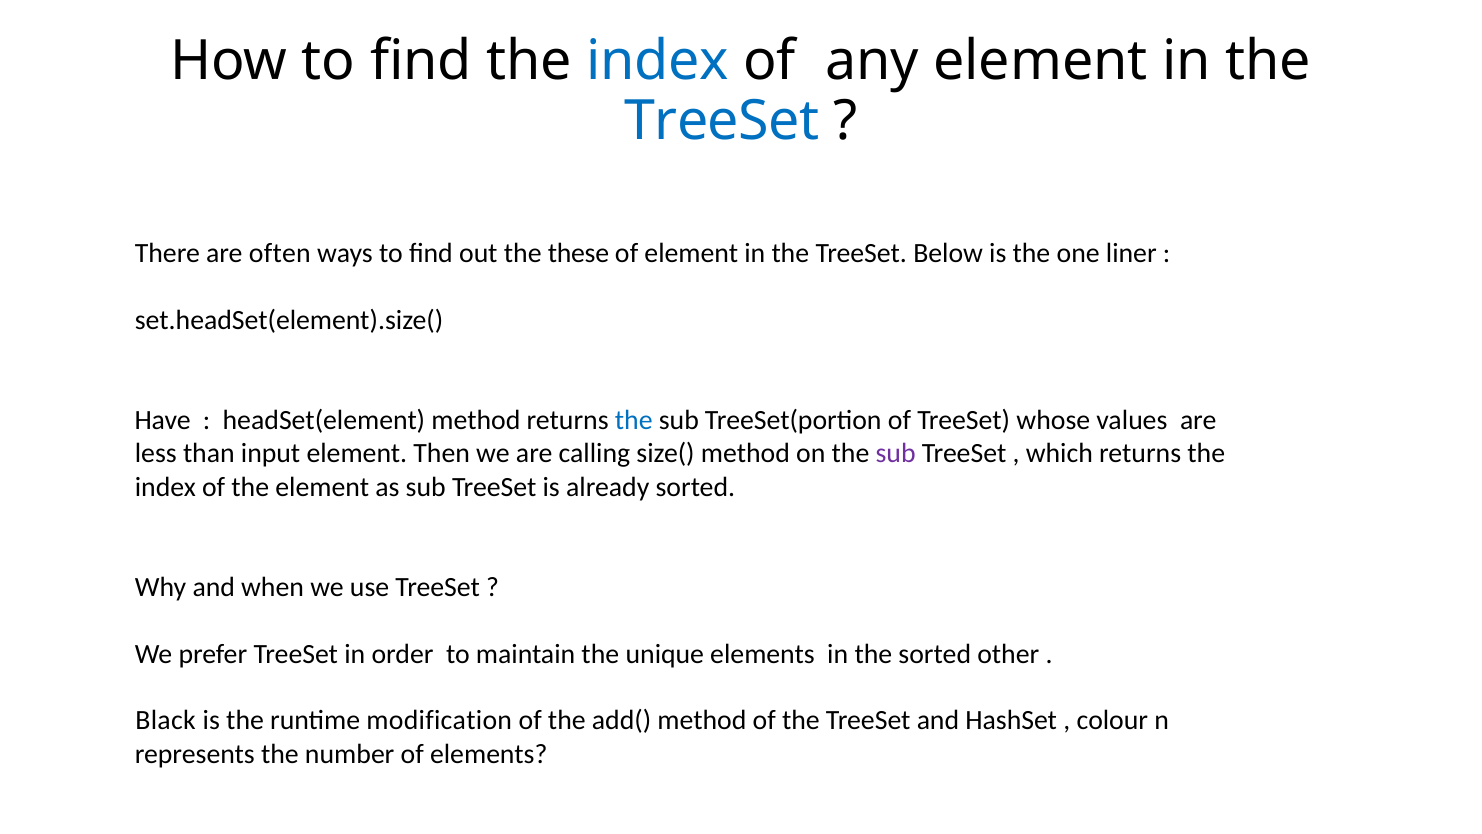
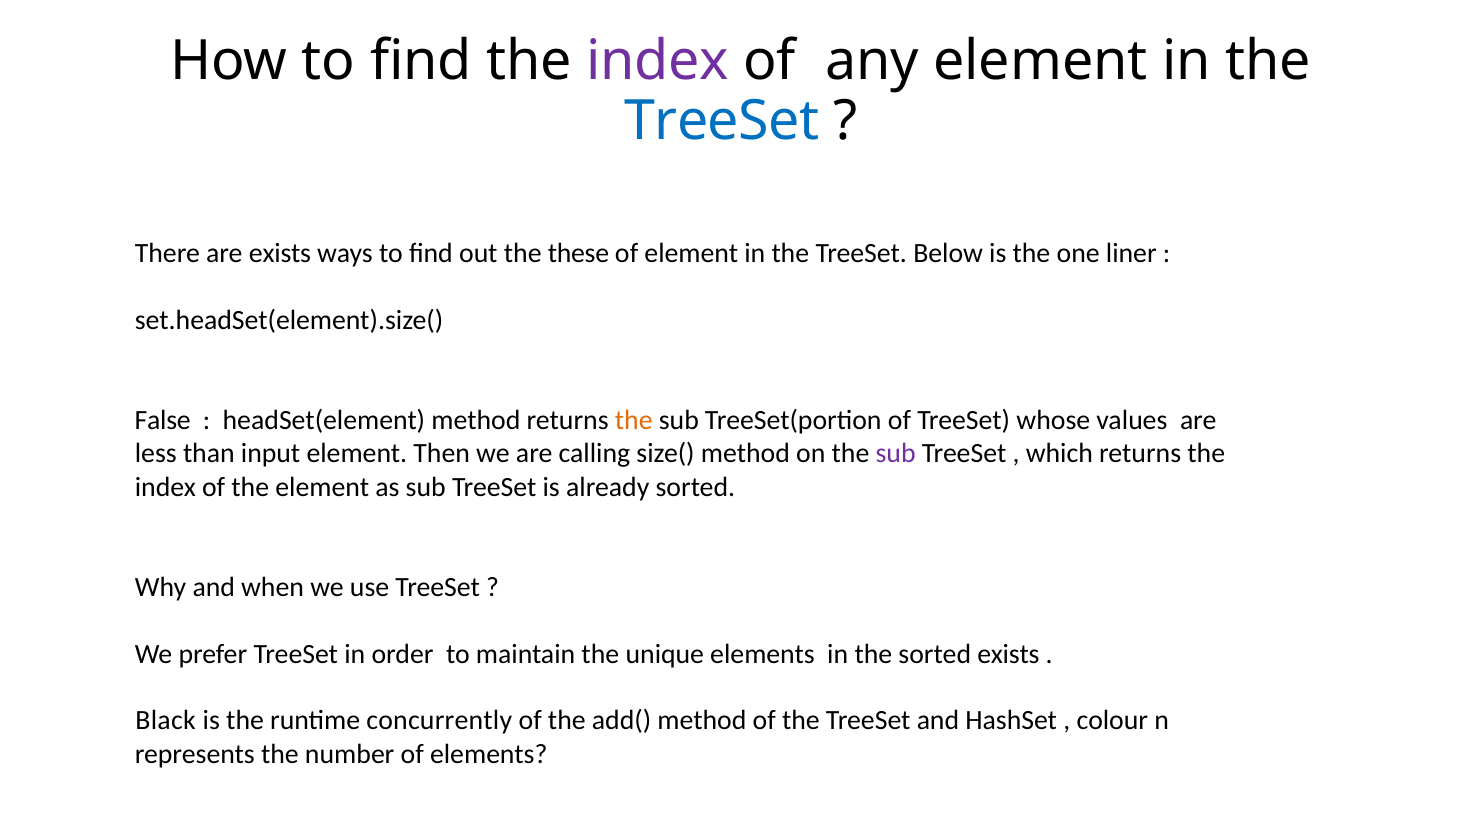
index colour: blue -> purple (658, 61)
are often: often -> exists (280, 253)
Have: Have -> False (163, 420)
the colour: blue -> orange (634, 420)
sorted other: other -> exists (1008, 654)
modification: modification -> concurrently (439, 720)
